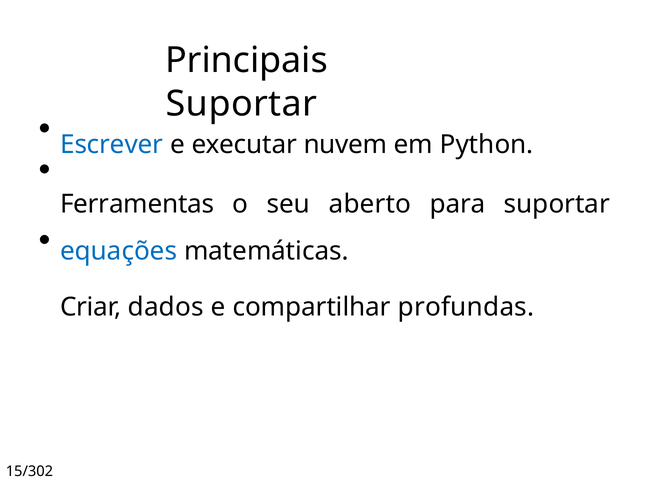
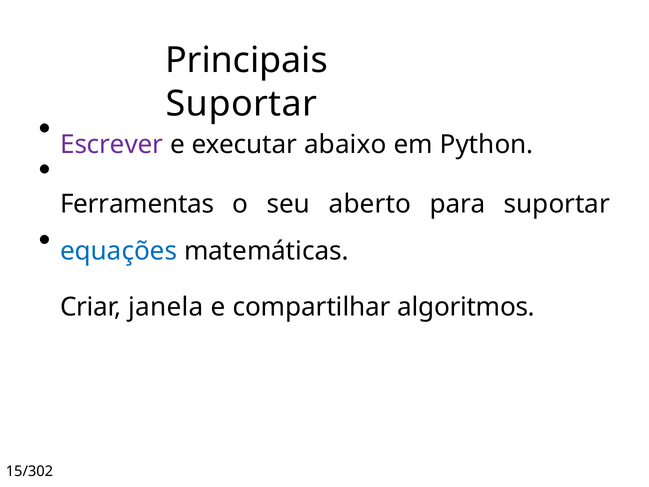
Escrever colour: blue -> purple (112, 145)
nuvem: nuvem -> abaixo (345, 145)
dados: dados -> janela (166, 307)
profundas: profundas -> algoritmos (466, 307)
